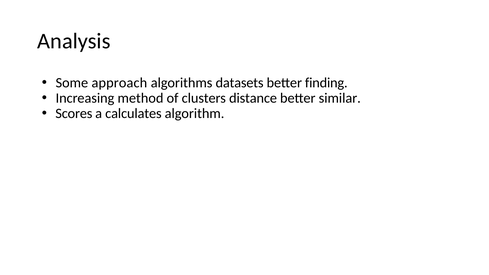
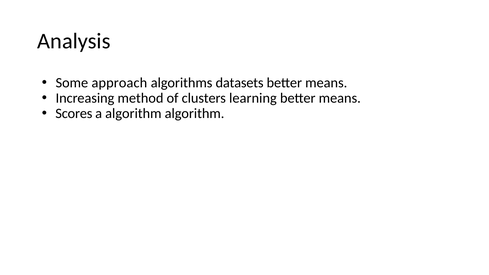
finding: finding -> means (326, 83)
distance: distance -> learning (253, 98)
similar: similar -> means (340, 98)
a calculates: calculates -> algorithm (133, 113)
